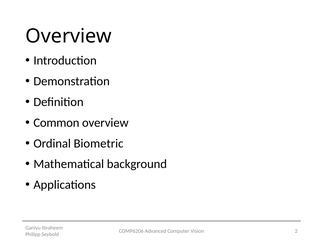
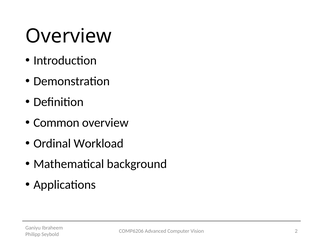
Biometric: Biometric -> Workload (99, 144)
